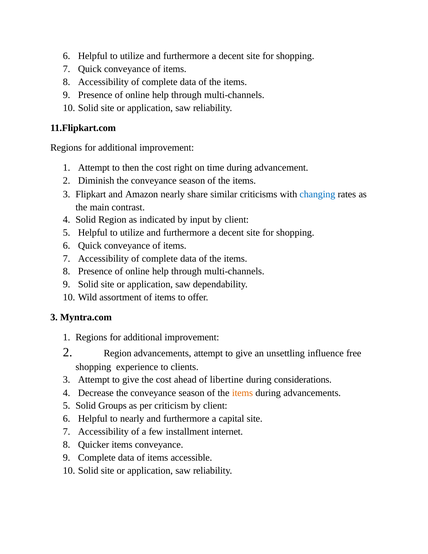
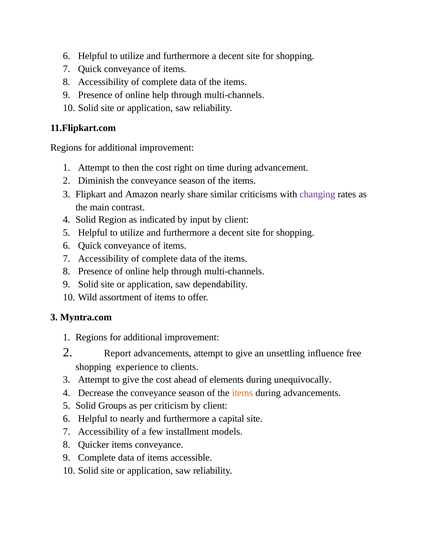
changing colour: blue -> purple (317, 194)
Region: Region -> Report (118, 353)
libertine: libertine -> elements (227, 380)
considerations: considerations -> unequivocally (303, 380)
internet: internet -> models (227, 432)
